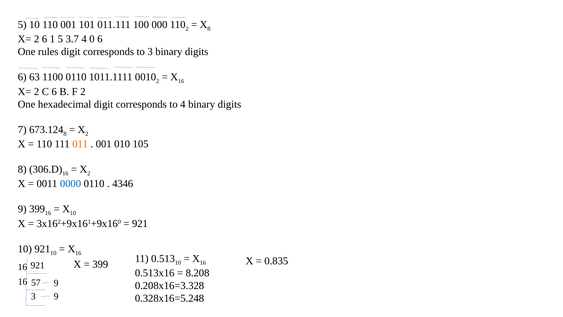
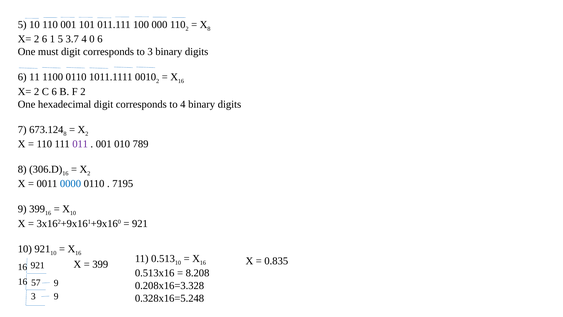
rules: rules -> must (48, 52)
6 63: 63 -> 11 (34, 77)
011 colour: orange -> purple (80, 144)
105: 105 -> 789 (141, 144)
4346: 4346 -> 7195 (123, 184)
